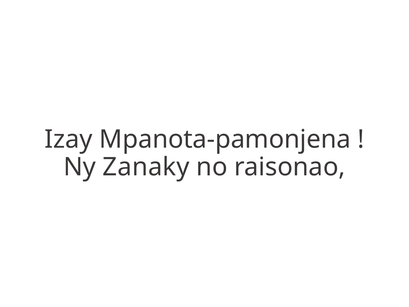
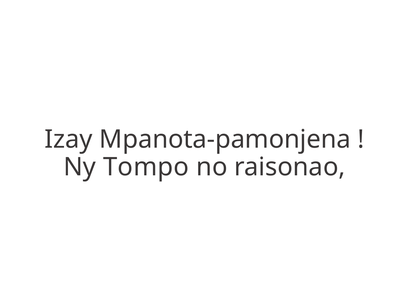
Zanaky: Zanaky -> Tompo (146, 167)
